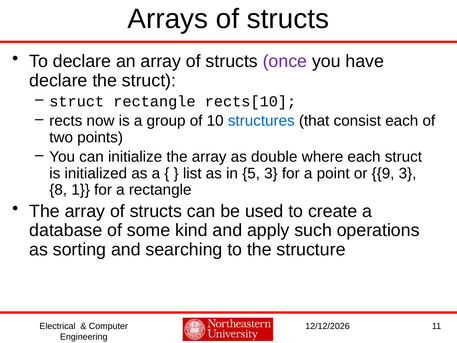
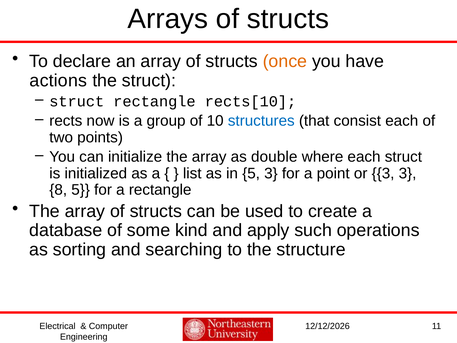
once colour: purple -> orange (285, 61)
declare: declare -> actions (58, 80)
or 9: 9 -> 3 (383, 173)
8 1: 1 -> 5 (81, 190)
